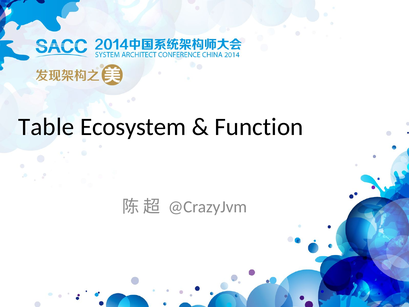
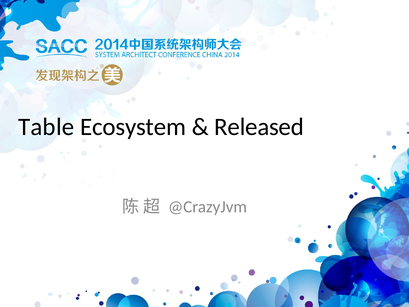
Function: Function -> Released (259, 127)
